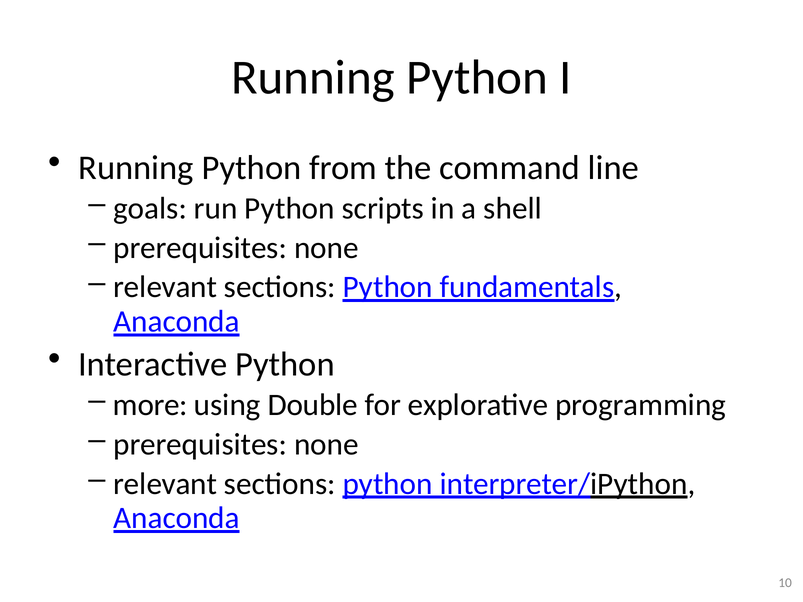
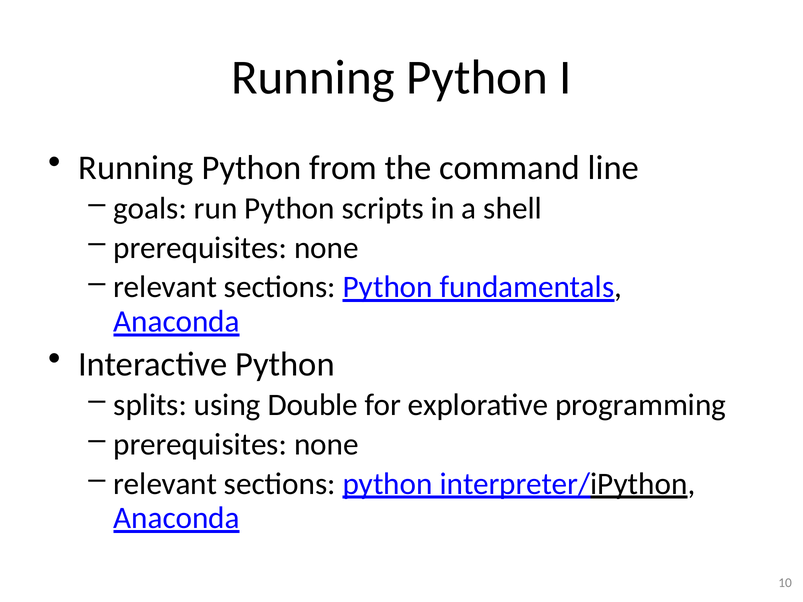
more: more -> splits (150, 405)
